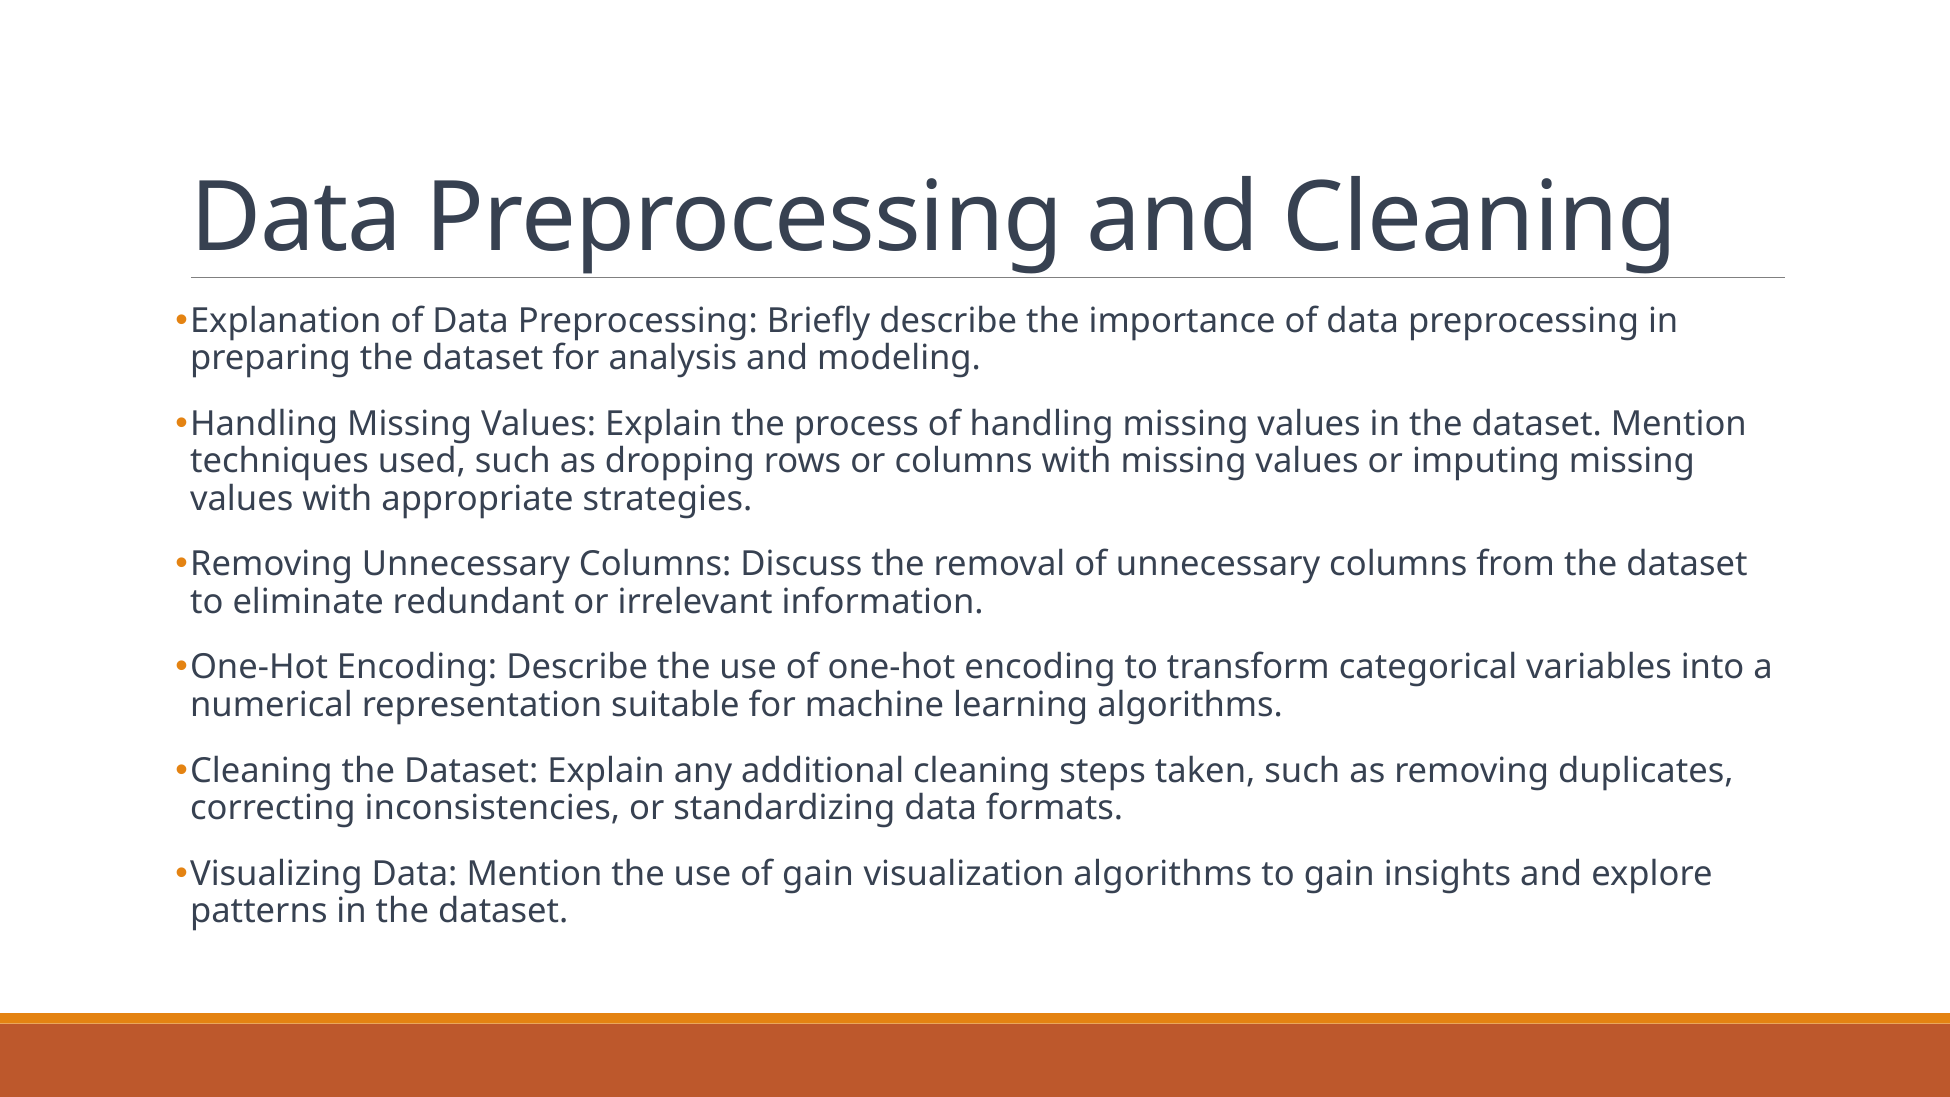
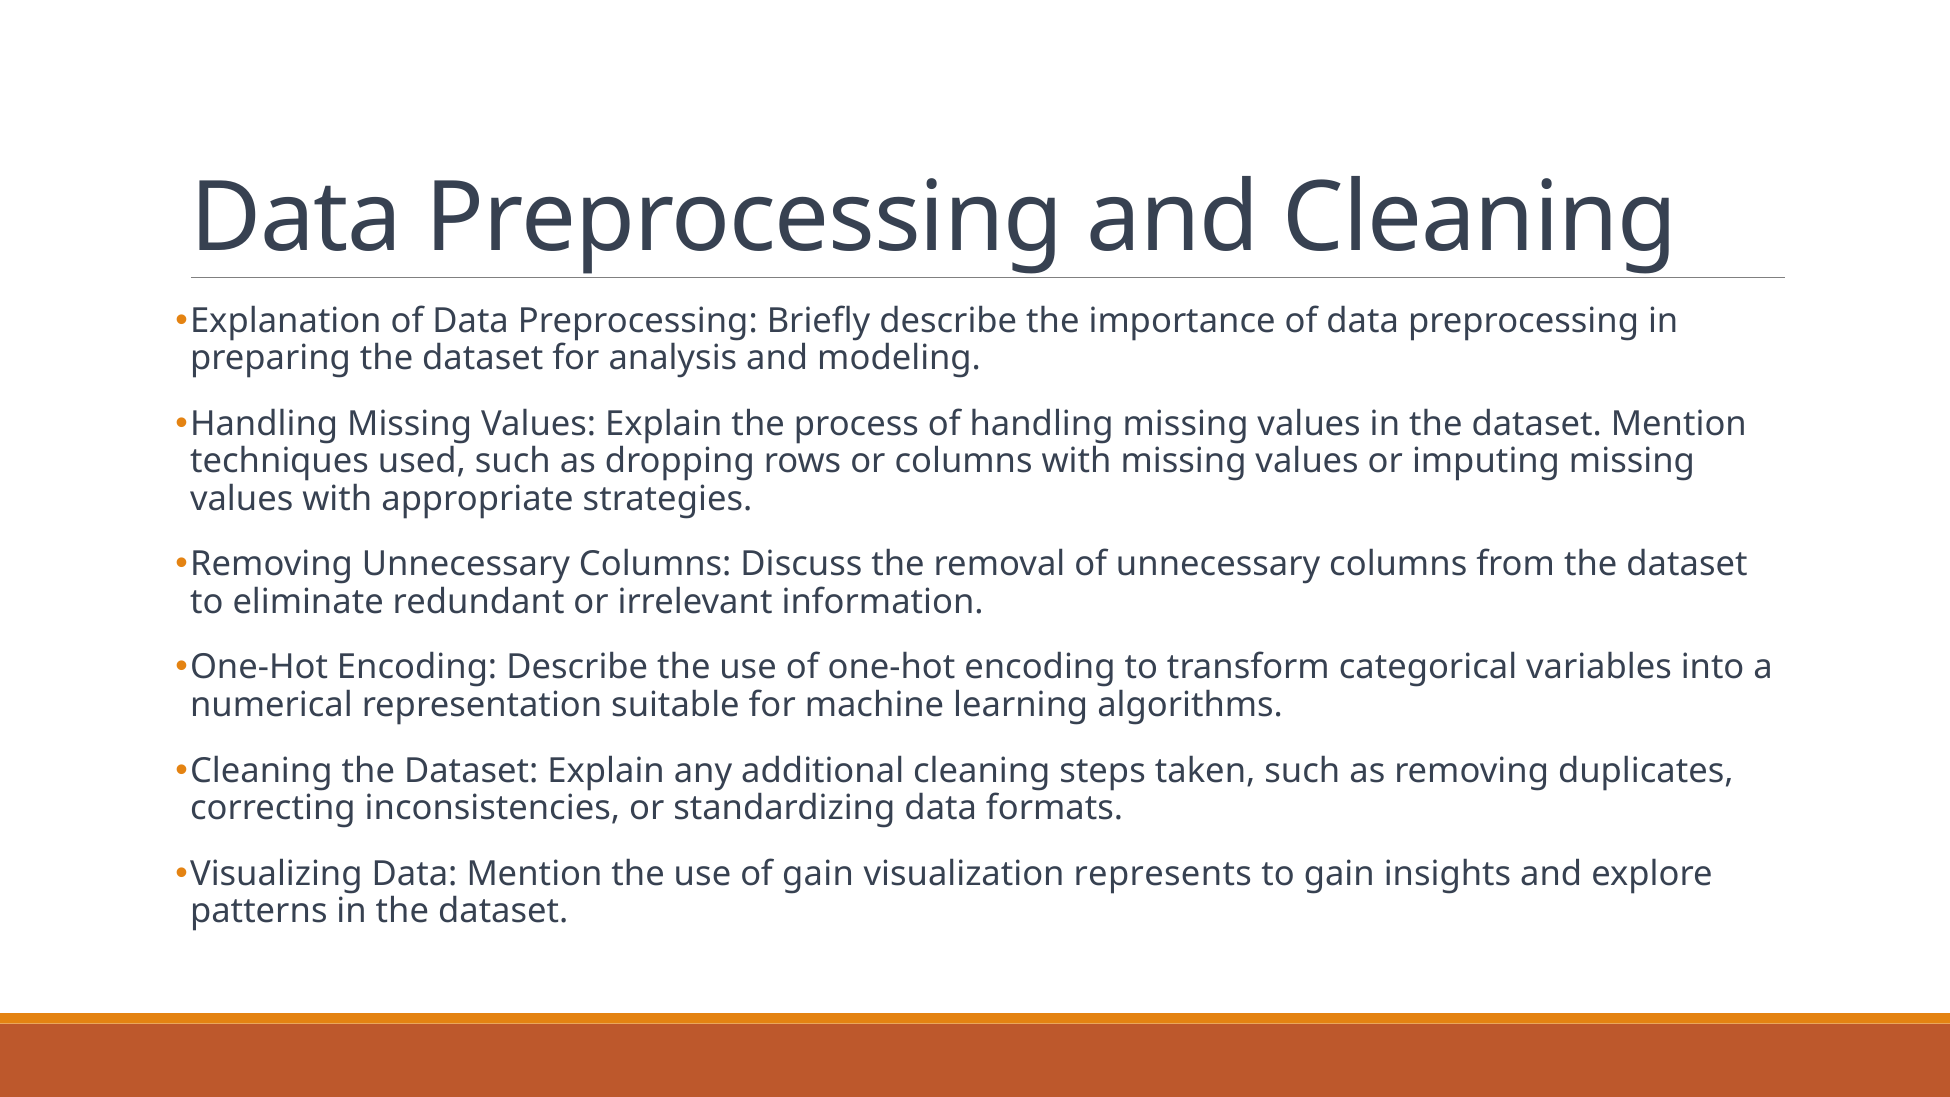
visualization algorithms: algorithms -> represents (1163, 874)
